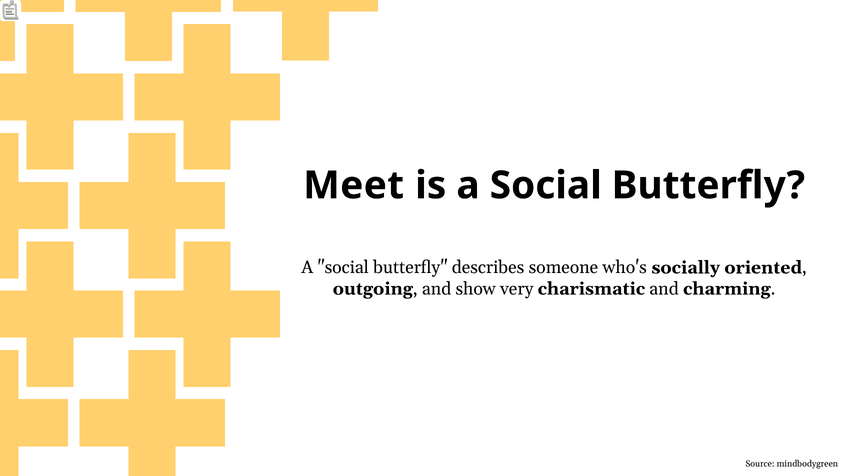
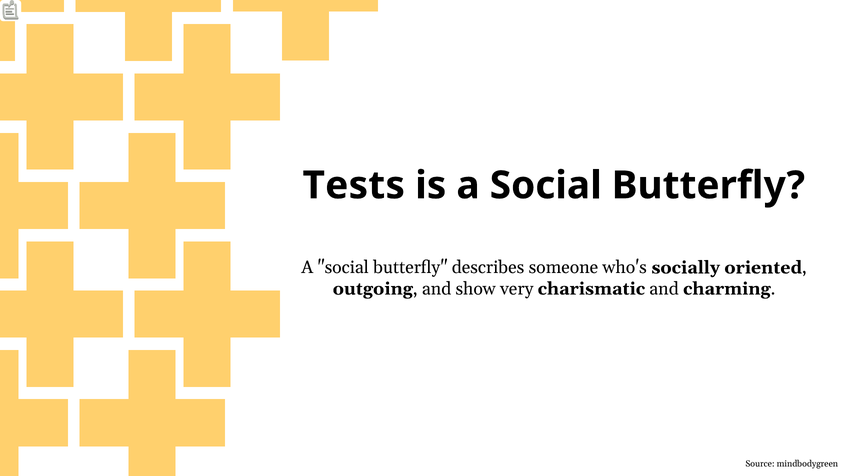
Meet: Meet -> Tests (354, 185)
